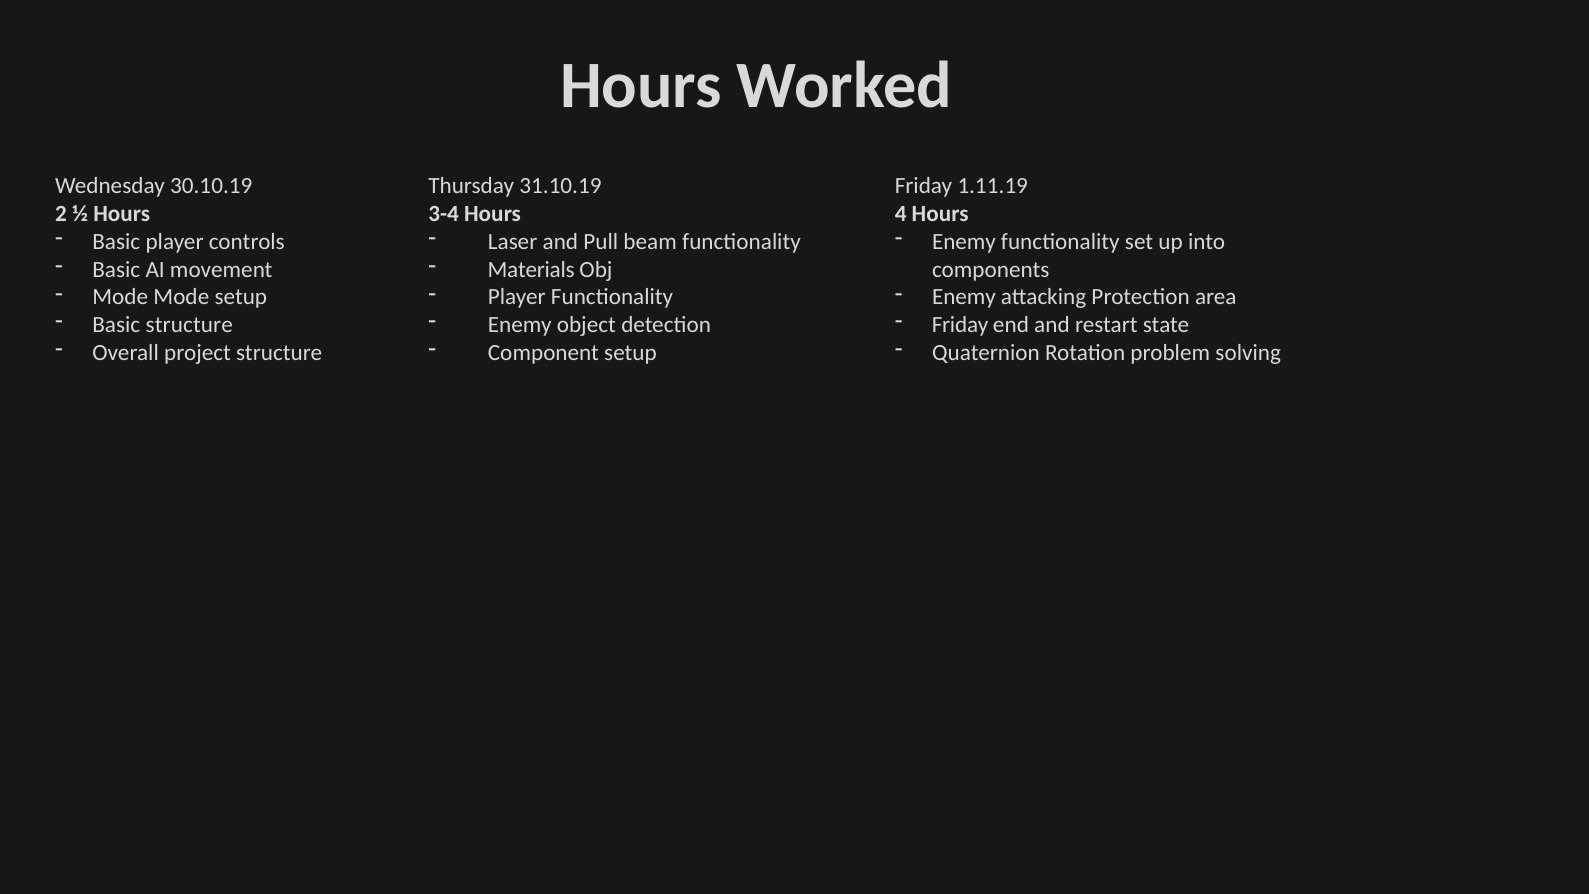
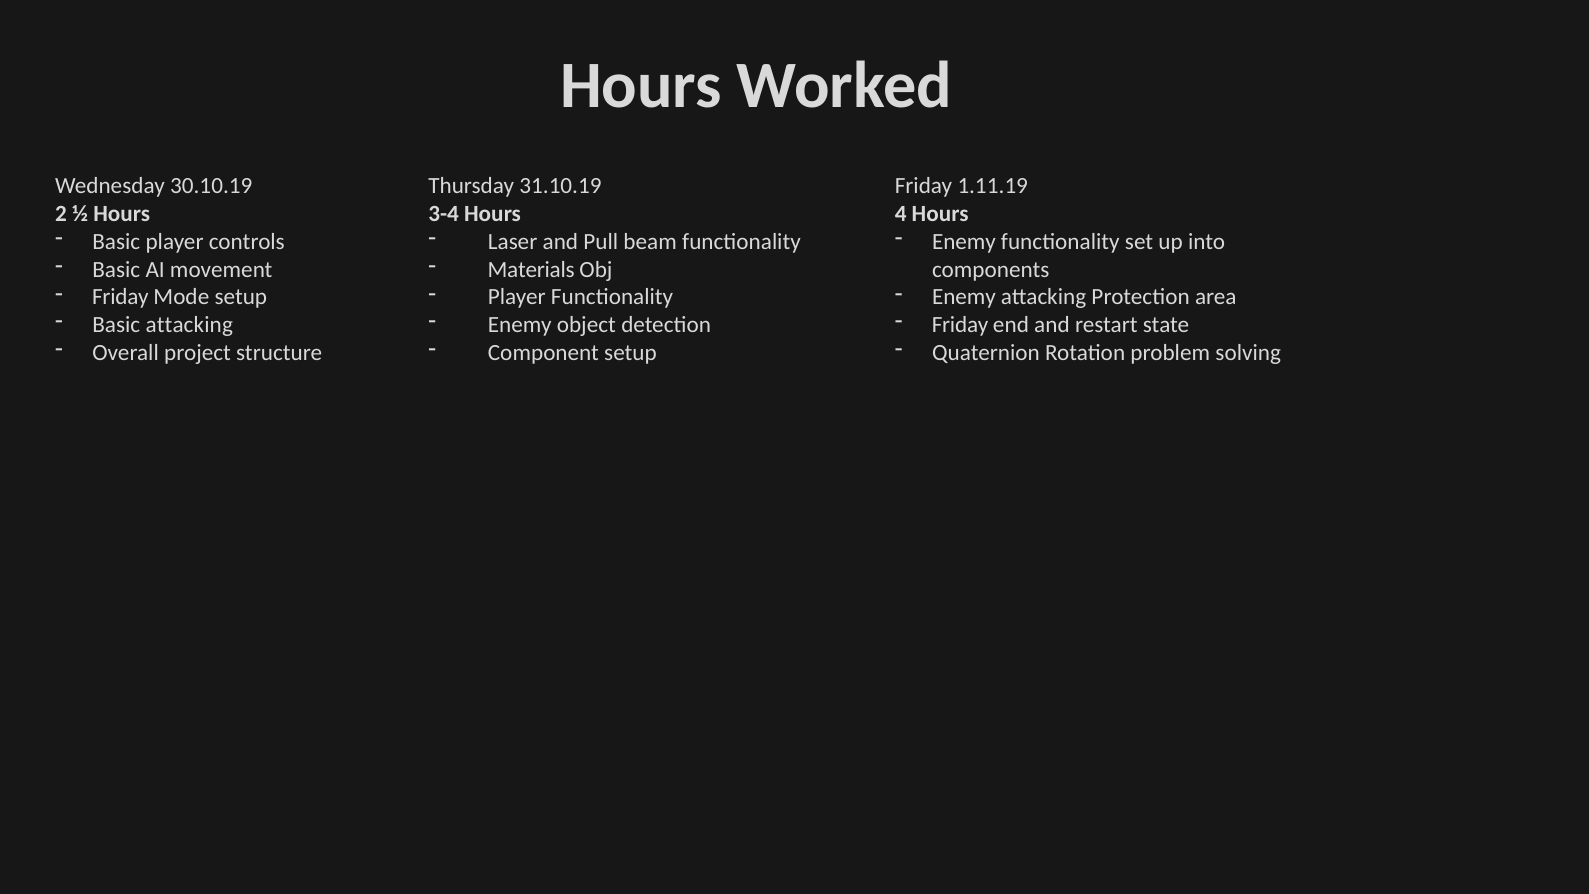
Mode: Mode -> Friday (120, 297)
Basic structure: structure -> attacking (189, 325)
